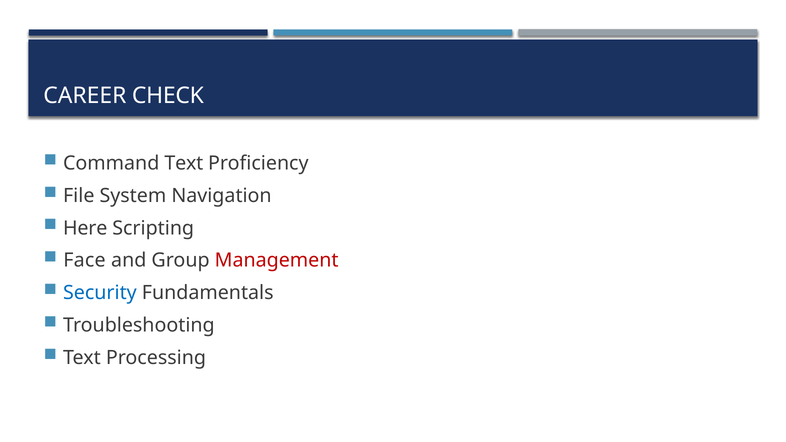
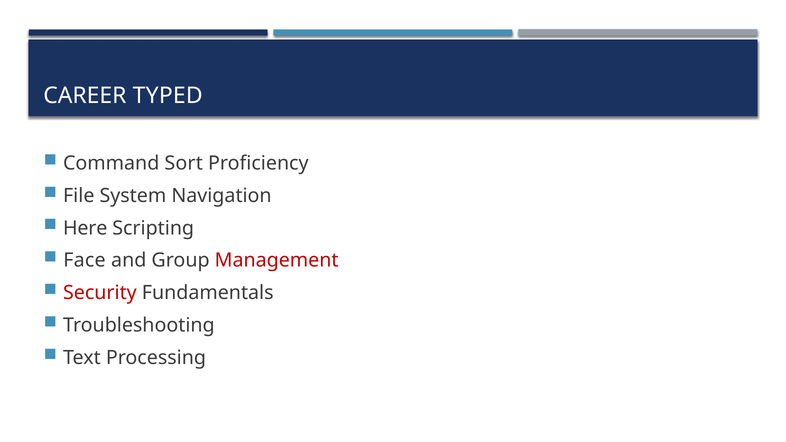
CHECK: CHECK -> TYPED (168, 95)
Command Text: Text -> Sort (184, 163)
Security colour: blue -> red (100, 293)
